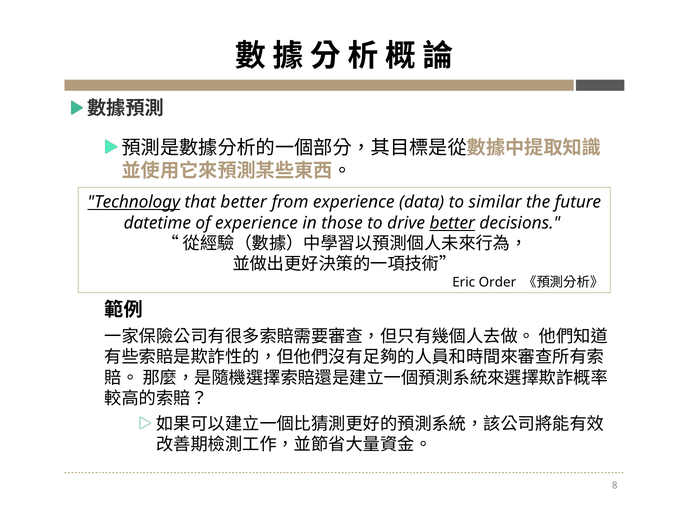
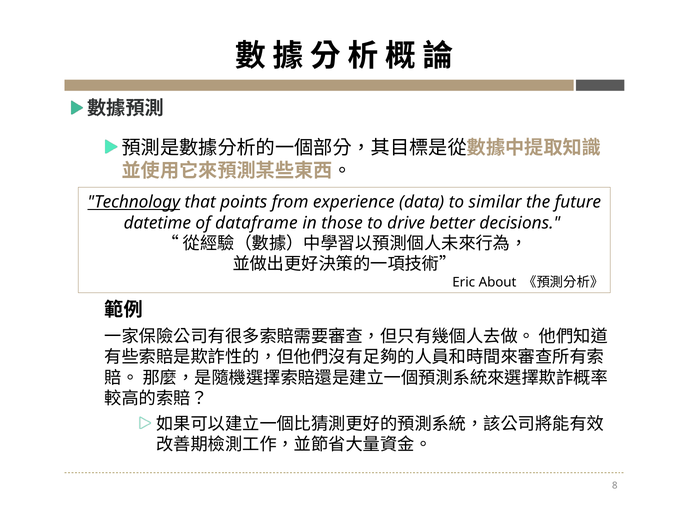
that better: better -> points (244, 202)
of experience: experience -> dataframe (256, 223)
better underline: present -> none (452, 223)
Order: Order -> About (498, 282)
